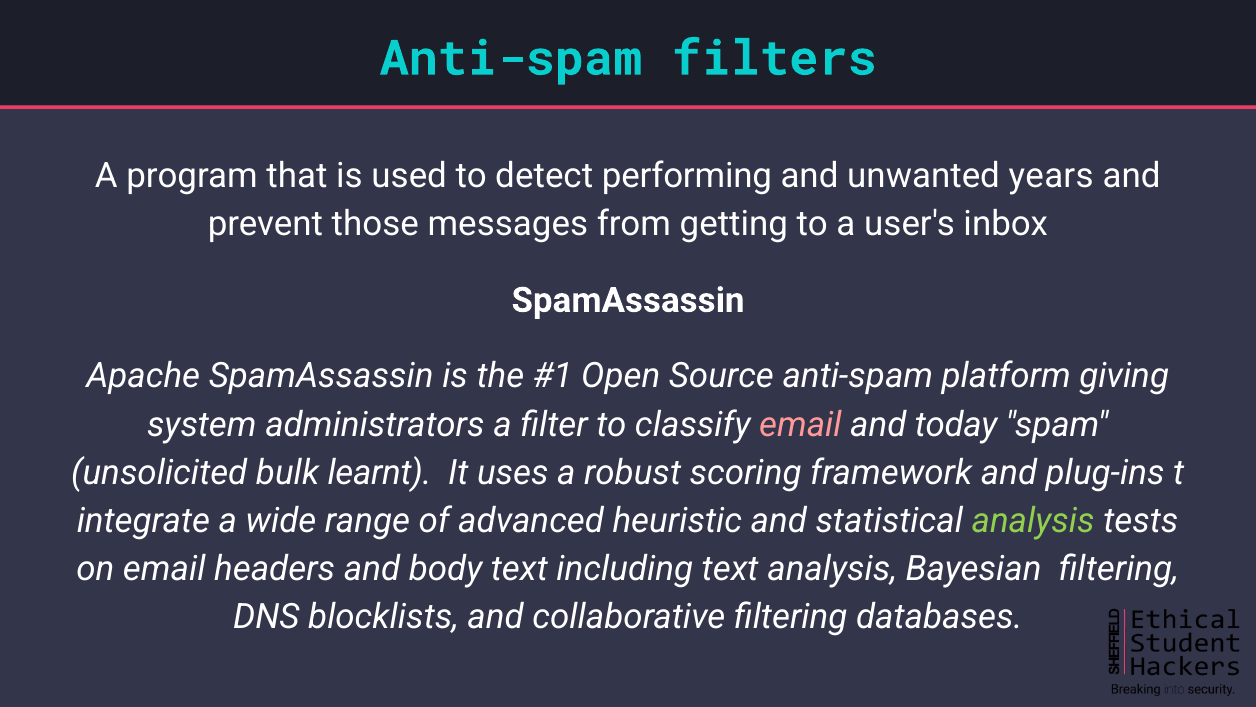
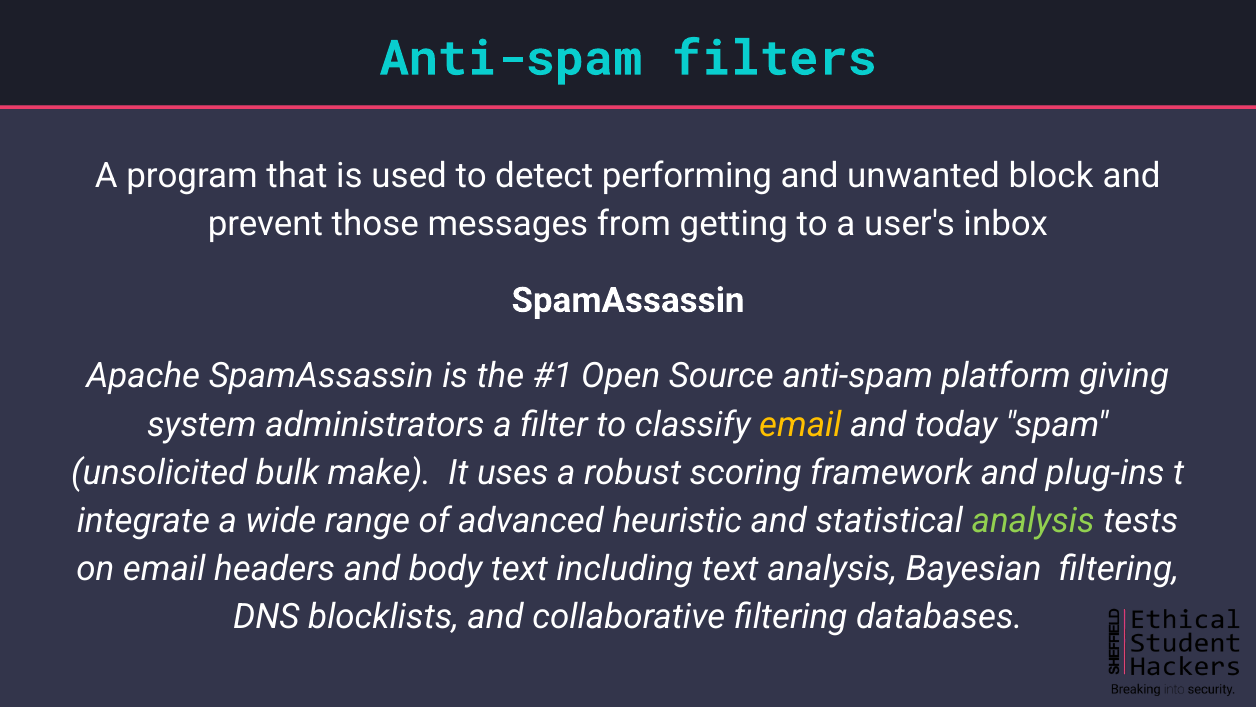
years: years -> block (1051, 176)
email colour: pink -> yellow (800, 424)
learnt: learnt -> make (379, 473)
